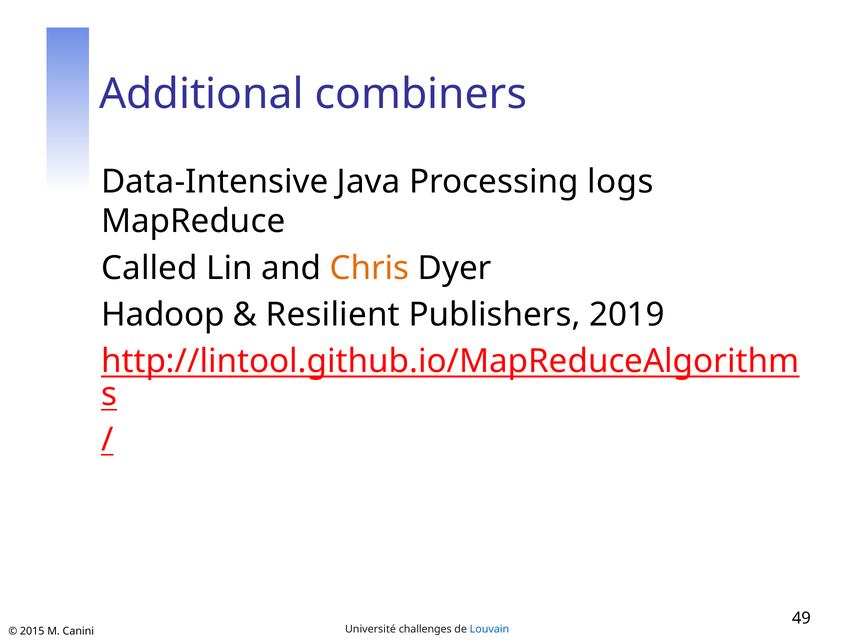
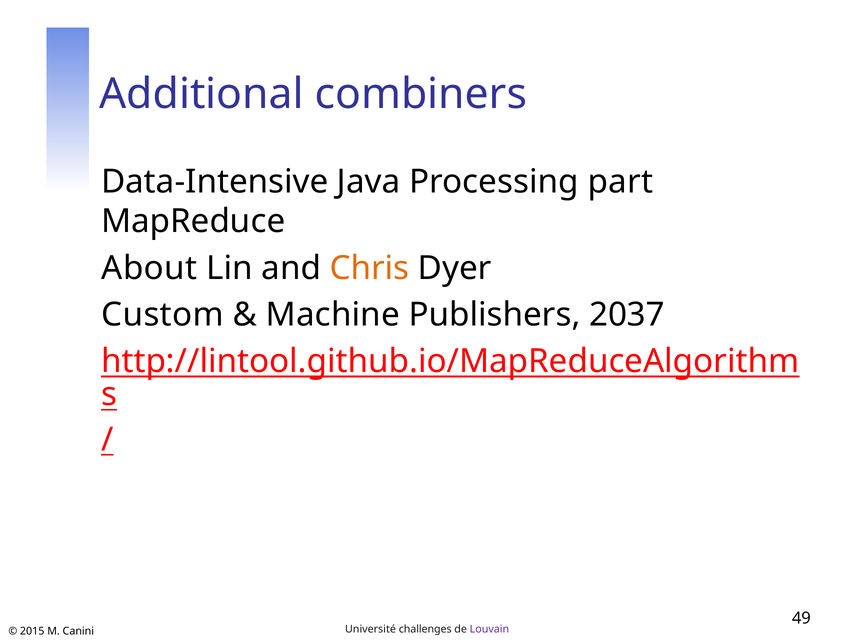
logs: logs -> part (621, 182)
Called: Called -> About (149, 268)
Hadoop: Hadoop -> Custom (163, 315)
Resilient: Resilient -> Machine (333, 315)
2019: 2019 -> 2037 (627, 315)
Louvain colour: blue -> purple (489, 630)
